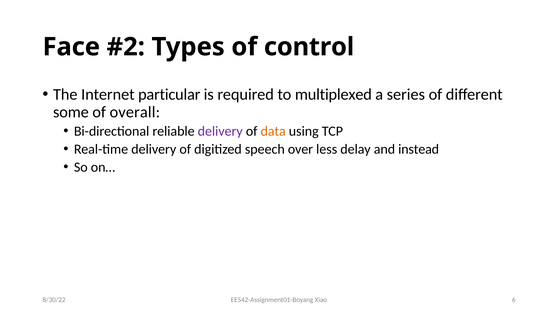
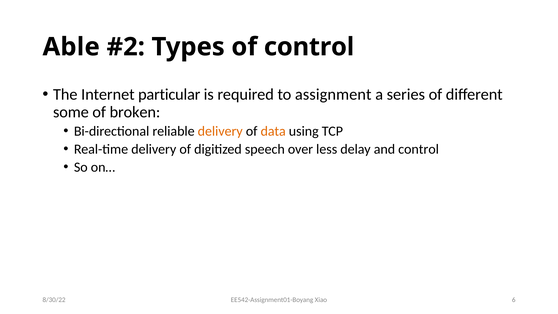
Face: Face -> Able (71, 47)
multiplexed: multiplexed -> assignment (333, 94)
overall: overall -> broken (135, 112)
delivery colour: purple -> orange (220, 131)
and instead: instead -> control (419, 149)
